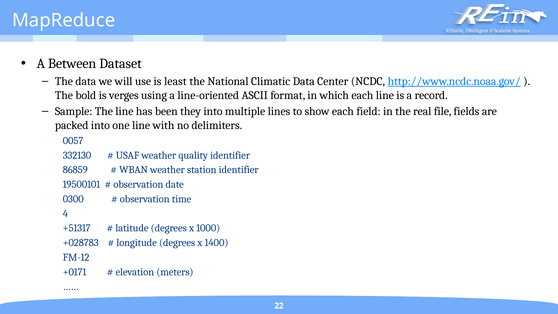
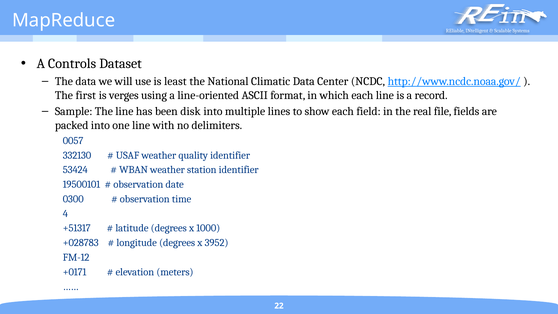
Between: Between -> Controls (72, 64)
bold: bold -> first (86, 95)
they: they -> disk (191, 111)
86859: 86859 -> 53424 (75, 170)
1400: 1400 -> 3952 (217, 243)
